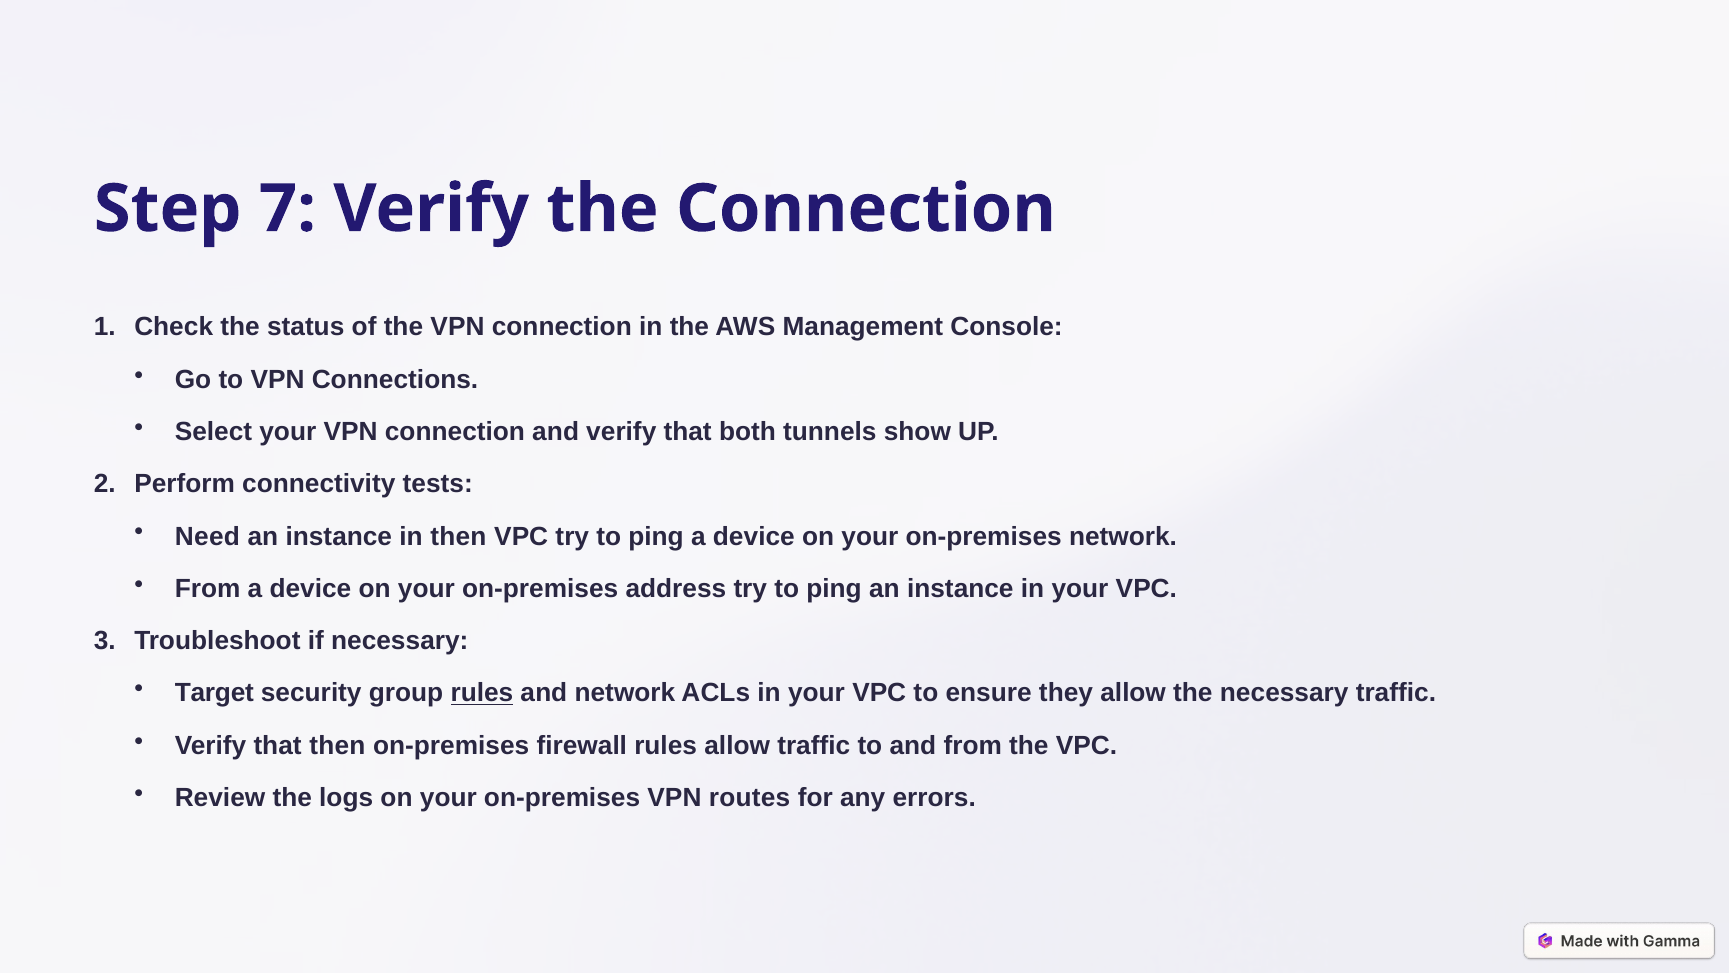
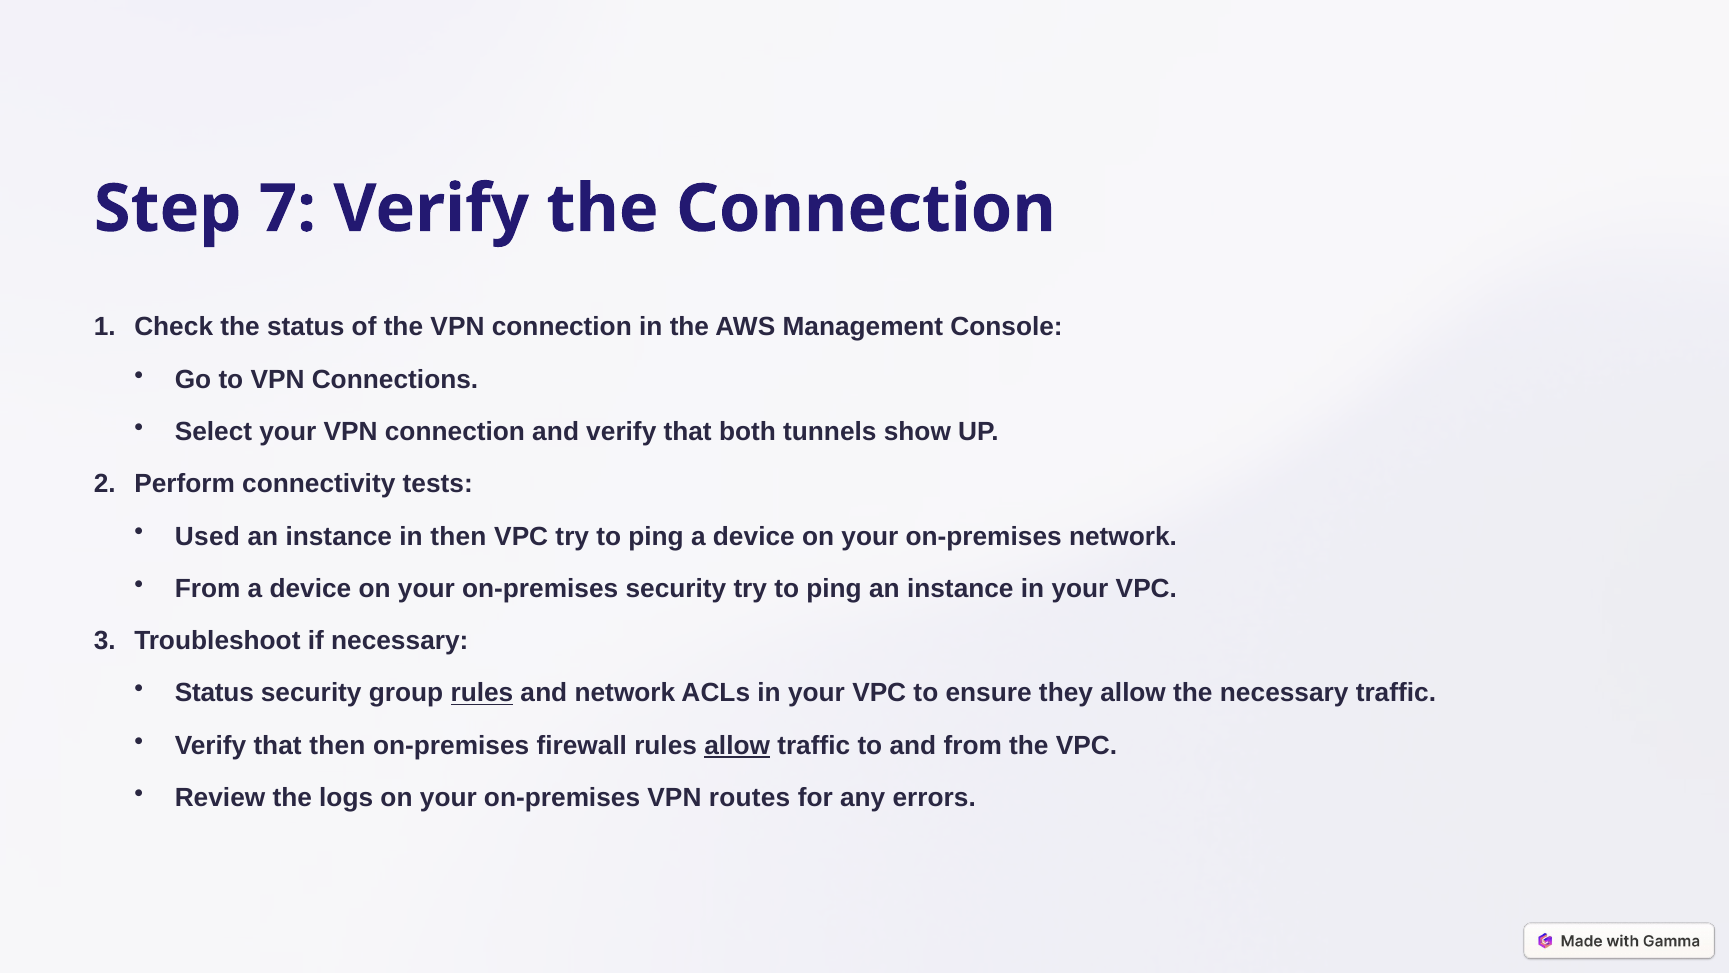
Need: Need -> Used (207, 536)
on-premises address: address -> security (676, 588)
Target: Target -> Status (214, 693)
allow underline: none -> present (737, 745)
